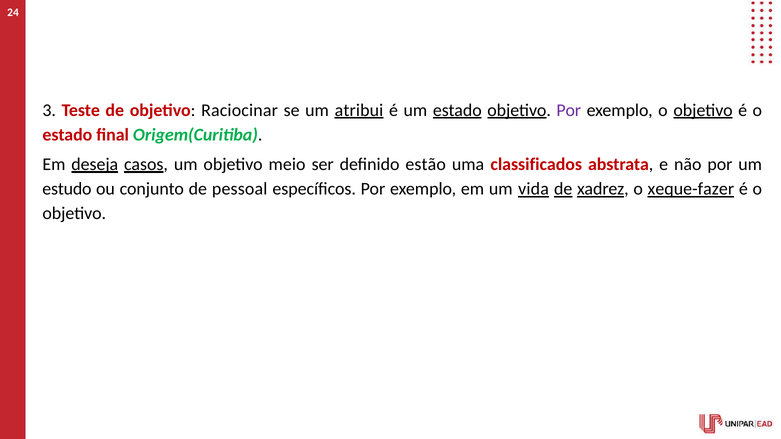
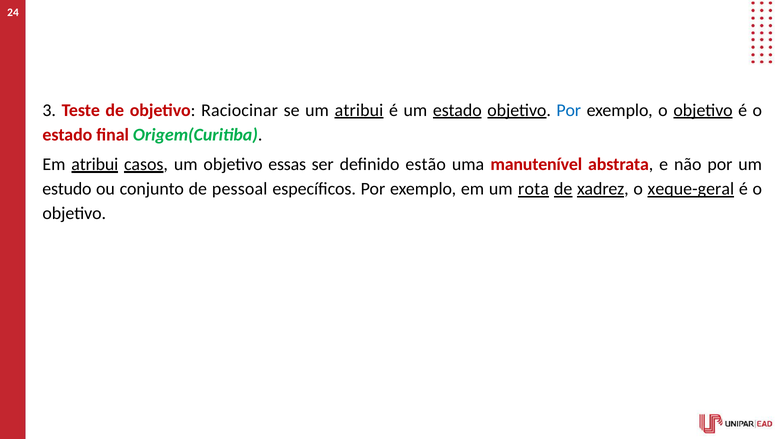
Por colour: purple -> blue (569, 110)
Em deseja: deseja -> atribui (95, 164)
meio: meio -> essas (287, 164)
classificados: classificados -> manutenível (536, 164)
vida: vida -> rota (533, 189)
xeque-fazer: xeque-fazer -> xeque-geral (691, 189)
